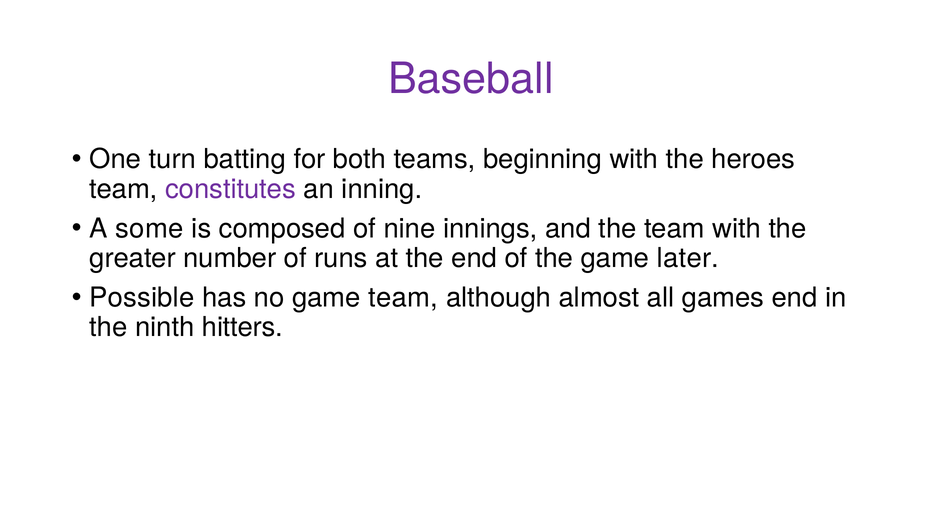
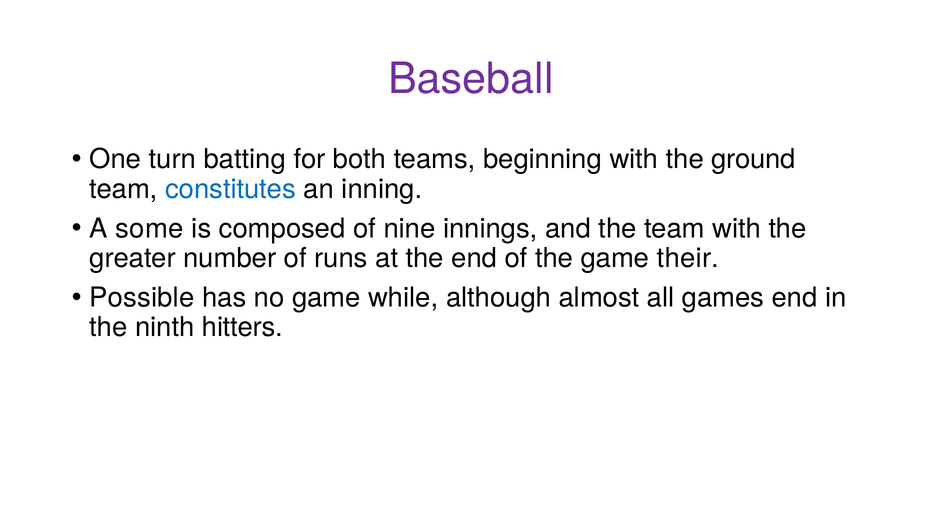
heroes: heroes -> ground (753, 159)
constitutes colour: purple -> blue (231, 189)
later: later -> their (688, 258)
game team: team -> while (403, 298)
